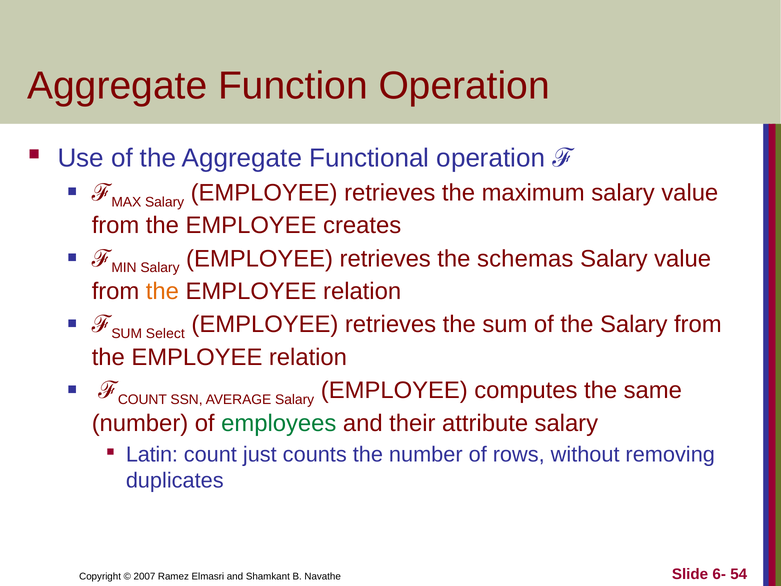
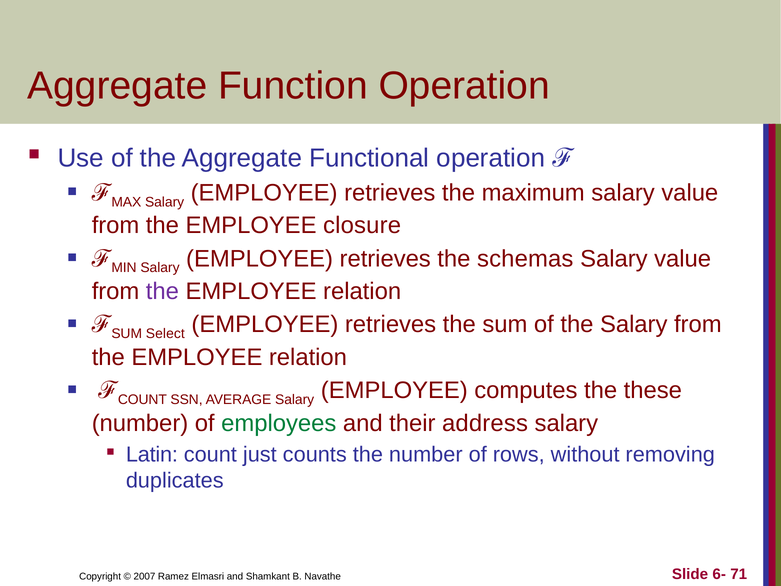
creates: creates -> closure (362, 225)
the colour: orange -> purple (162, 291)
same: same -> these (653, 390)
attribute: attribute -> address (485, 423)
54: 54 -> 71 (739, 574)
